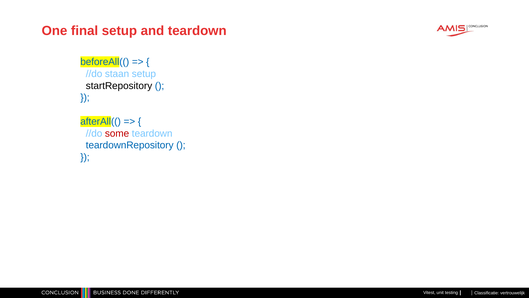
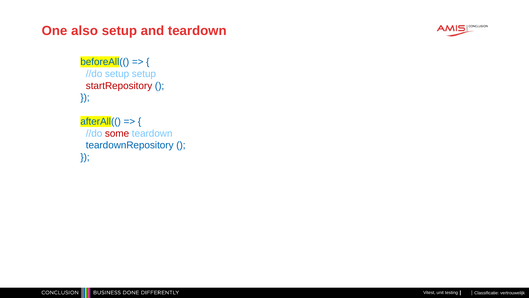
final: final -> also (85, 31)
//do staan: staan -> setup (117, 74)
startRepository colour: black -> red (119, 86)
